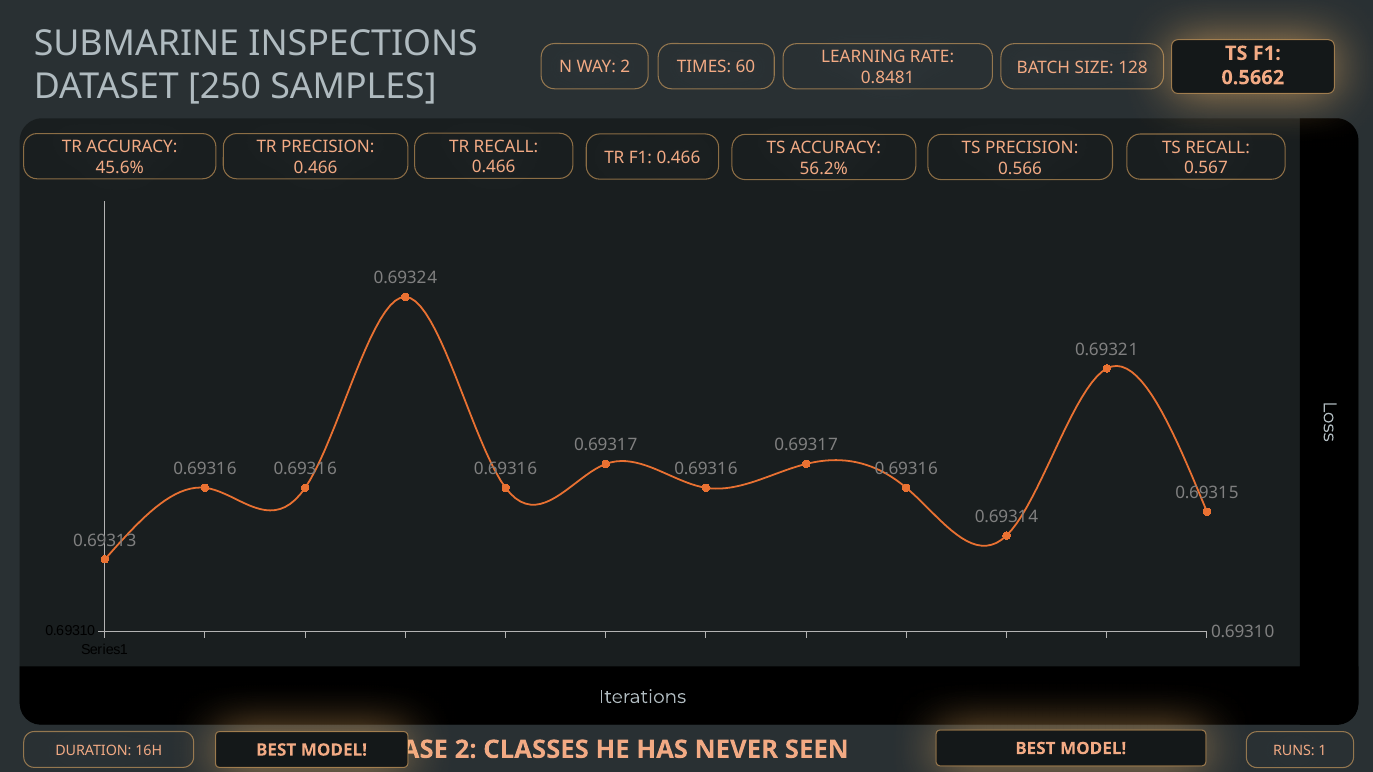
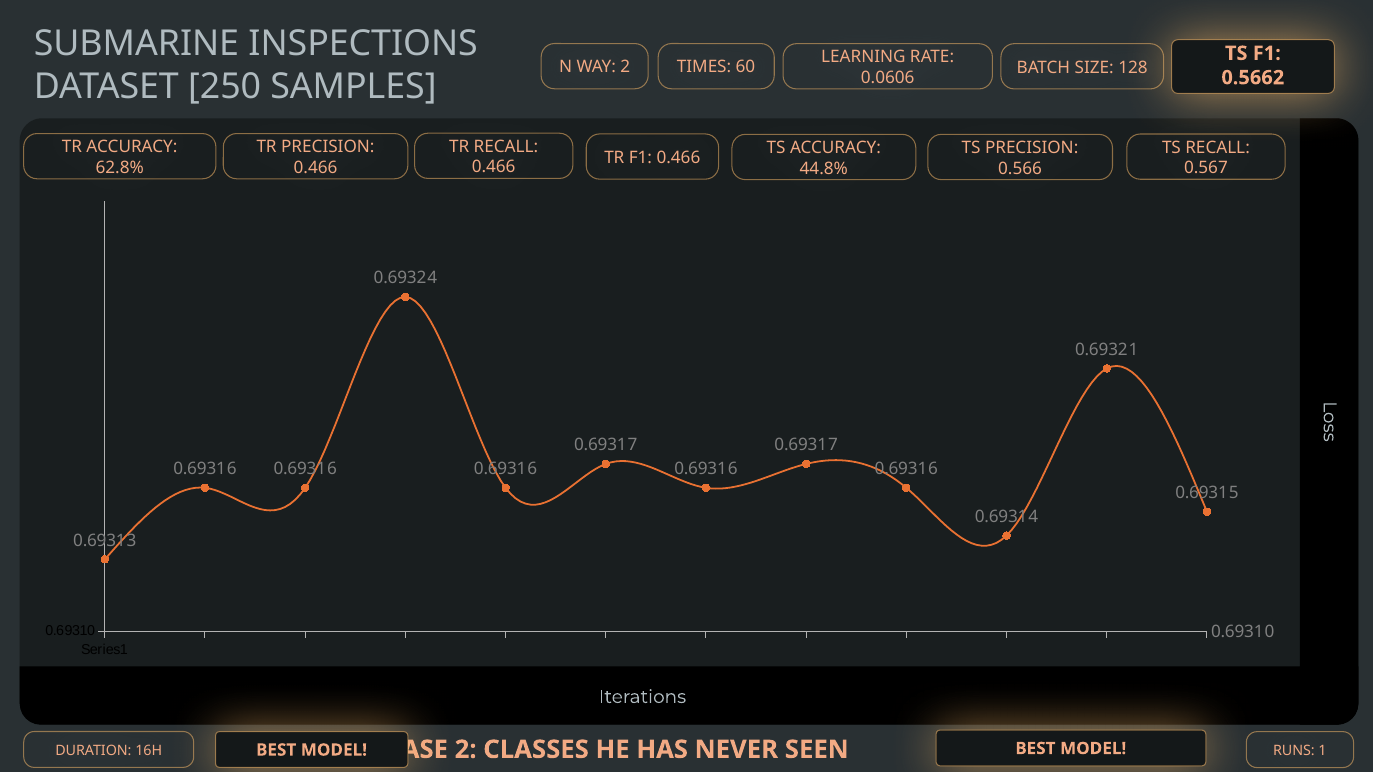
0.8481: 0.8481 -> 0.0606 (888, 78)
45.6%: 45.6% -> 62.8% (120, 168)
56.2%: 56.2% -> 44.8% (824, 169)
